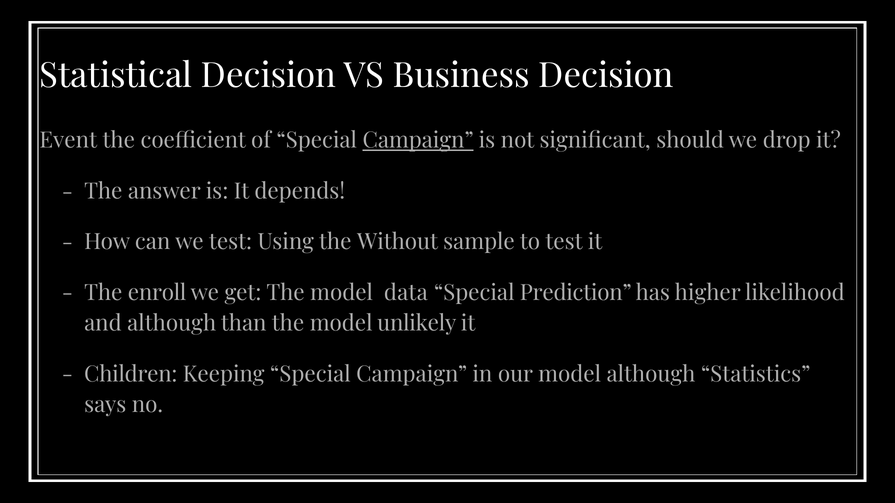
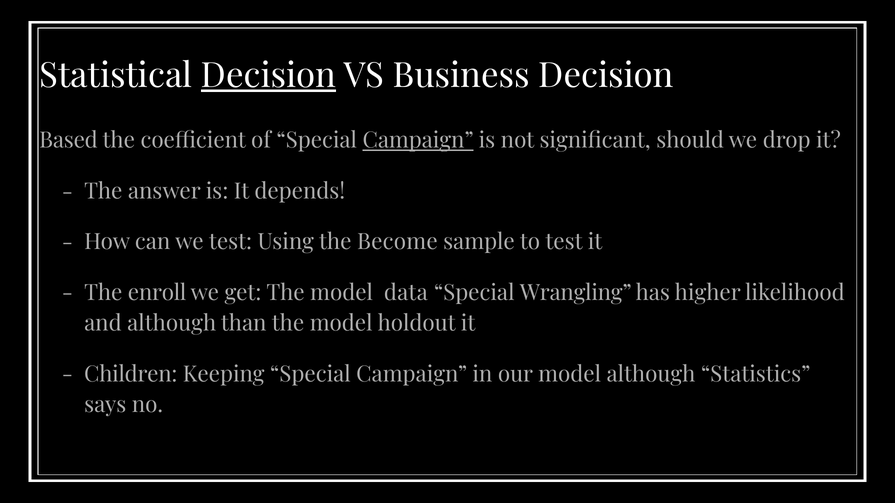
Decision underline: none -> present (269, 76)
Event: Event -> Based (68, 141)
Without: Without -> Become (397, 242)
Prediction: Prediction -> Wrangling (576, 293)
unlikely: unlikely -> holdout (417, 324)
